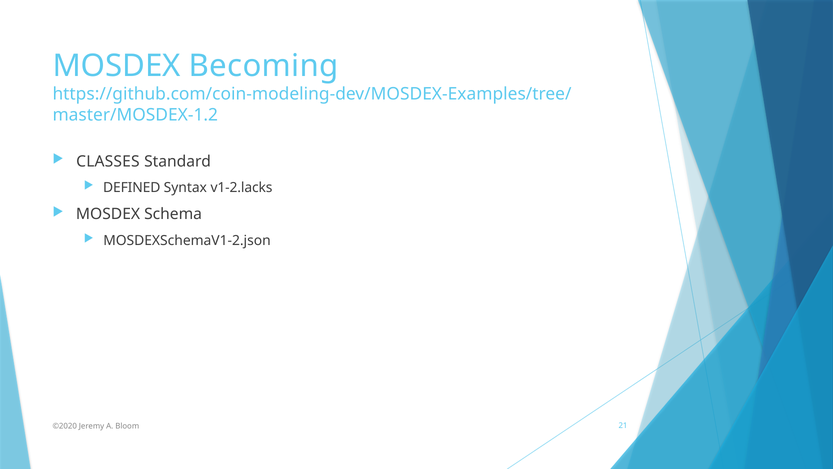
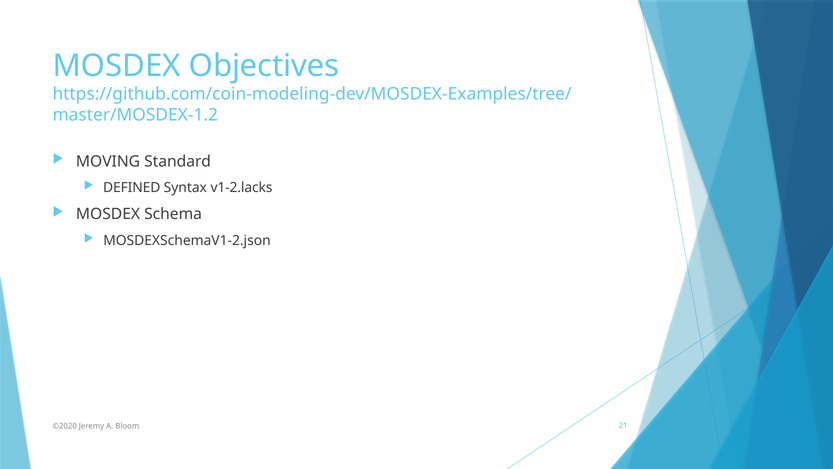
Becoming: Becoming -> Objectives (264, 66)
CLASSES: CLASSES -> MOVING (108, 161)
